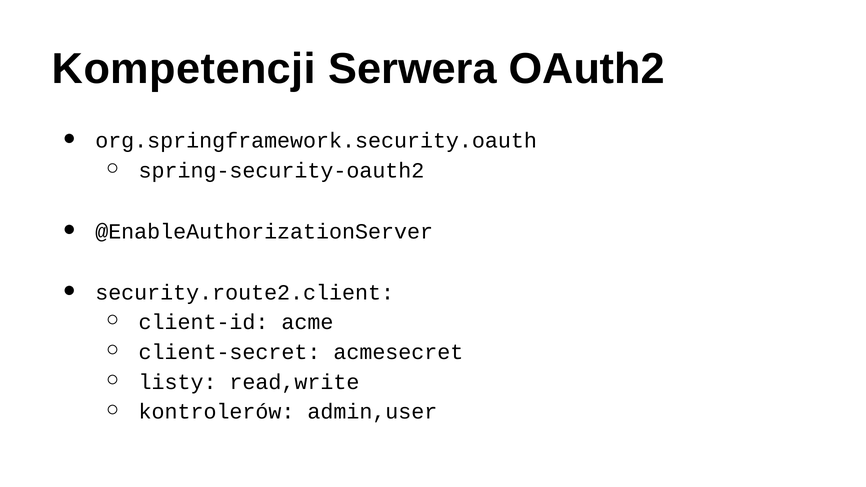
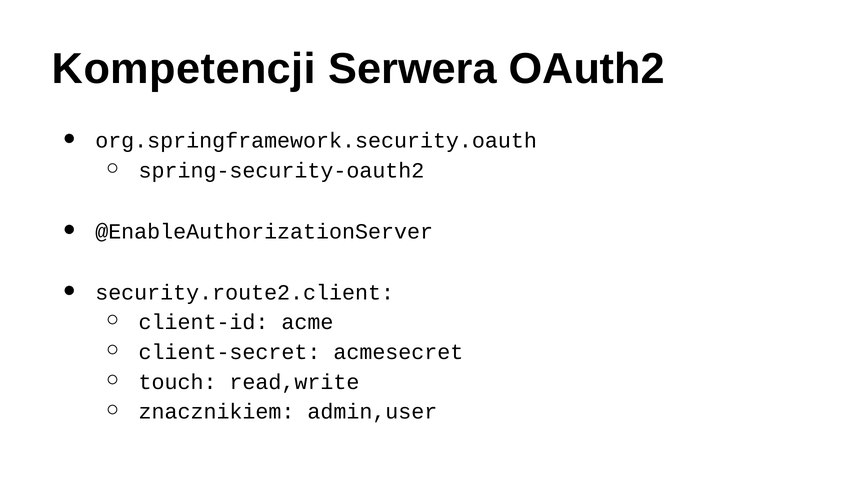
listy: listy -> touch (178, 382)
kontrolerów: kontrolerów -> znacznikiem (217, 412)
